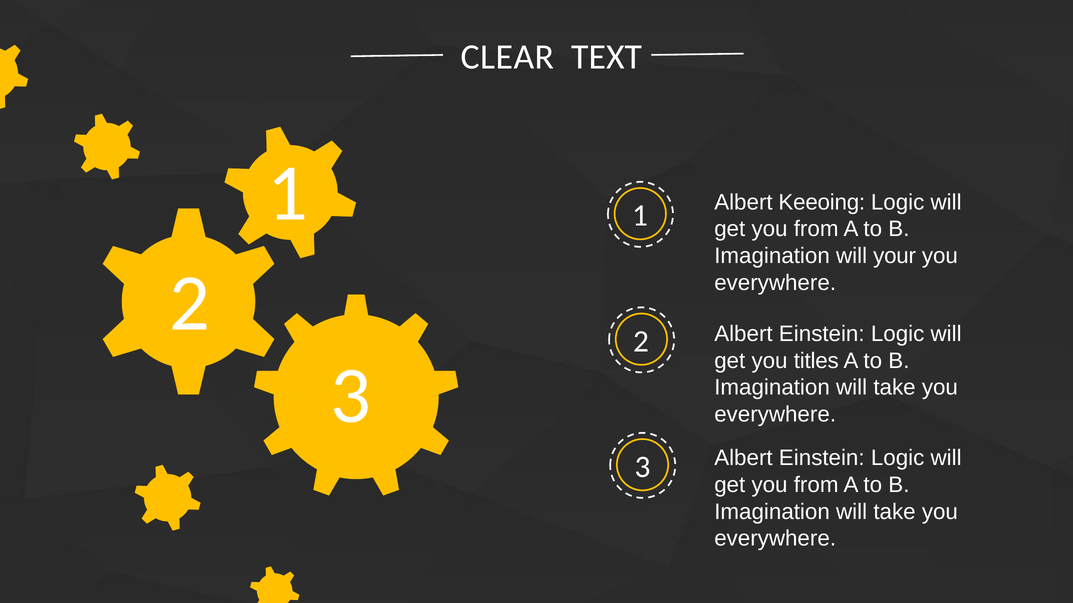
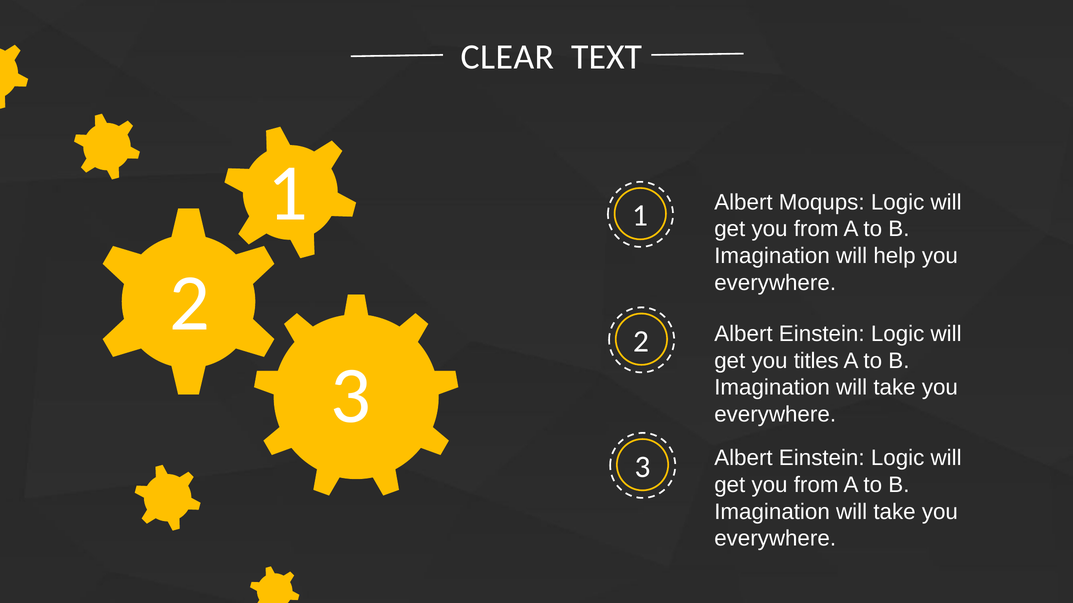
Keeoing: Keeoing -> Moqups (822, 202)
your: your -> help (895, 256)
